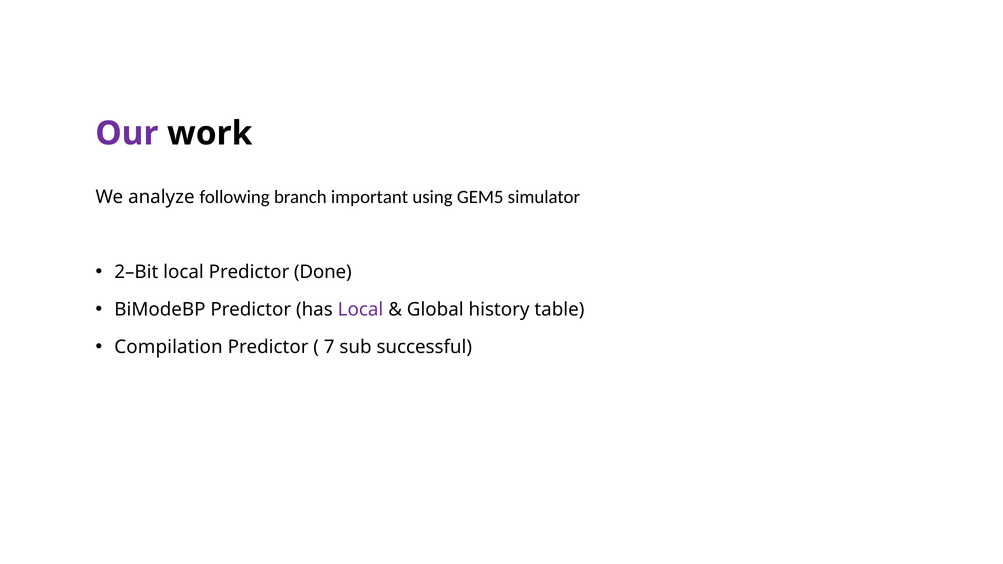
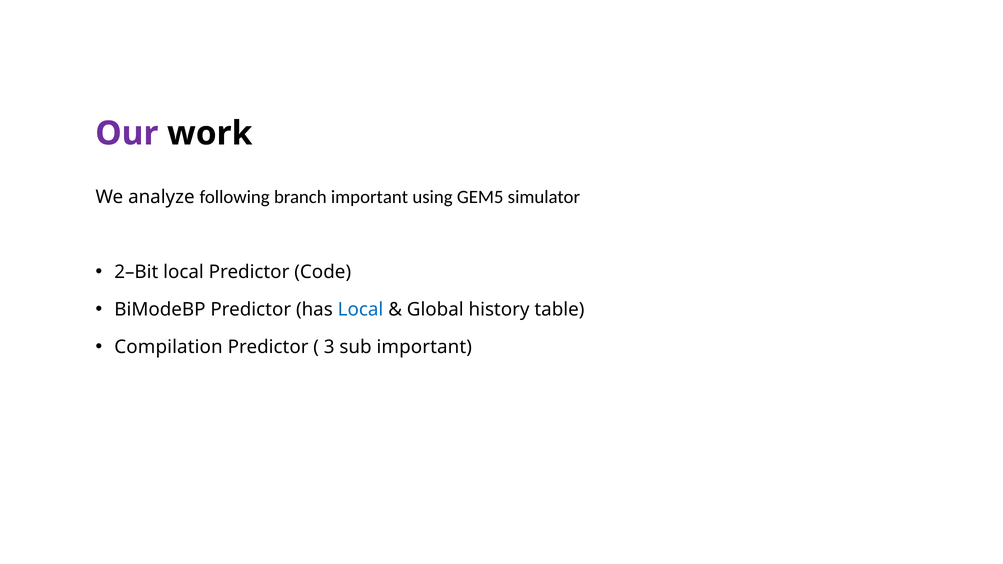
Done: Done -> Code (323, 272)
Local colour: purple -> blue (361, 309)
7: 7 -> 3 (329, 347)
sub successful: successful -> important (424, 347)
